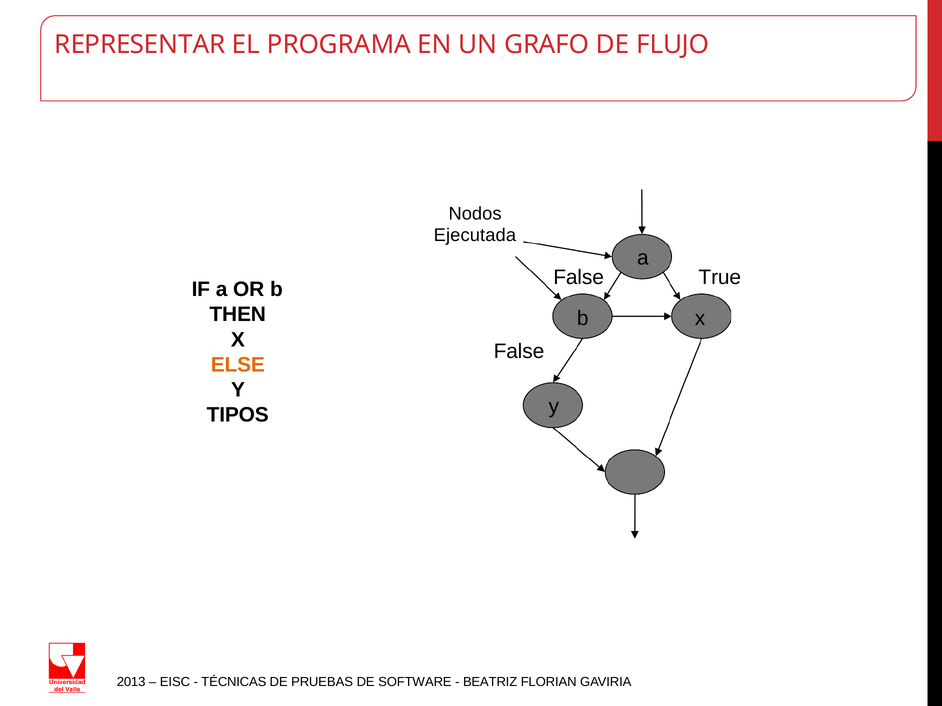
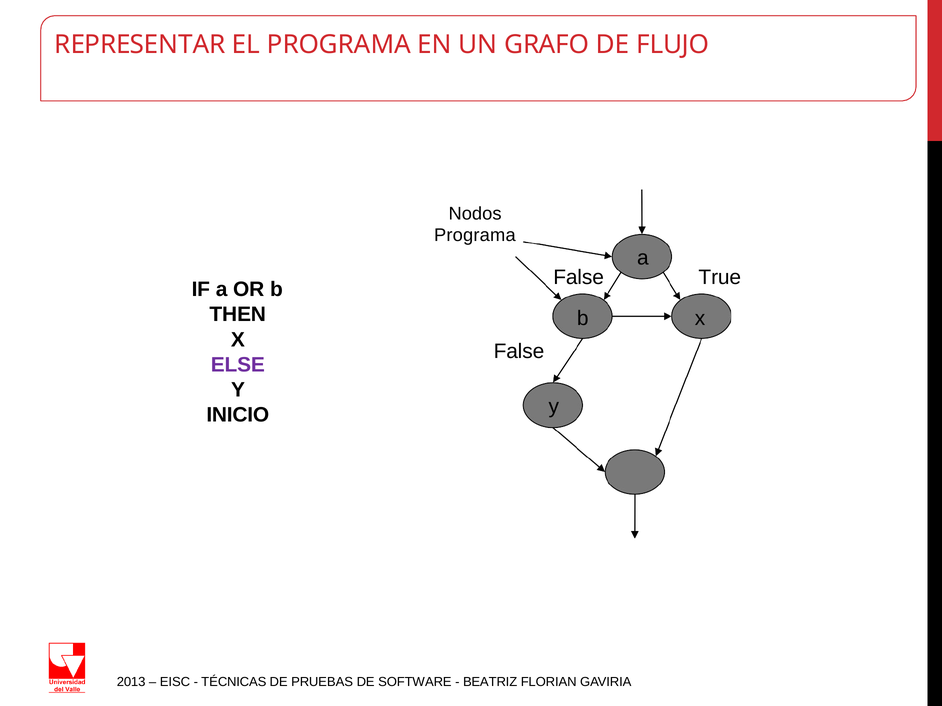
Ejecutada: Ejecutada -> Programa (475, 235)
ELSE colour: orange -> purple (238, 365)
TIPOS: TIPOS -> INICIO (238, 415)
